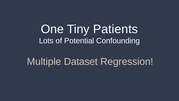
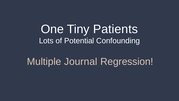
Dataset: Dataset -> Journal (81, 61)
